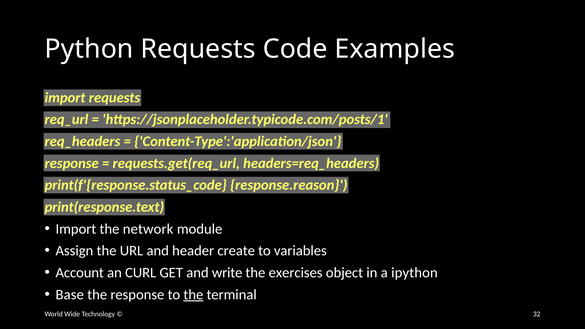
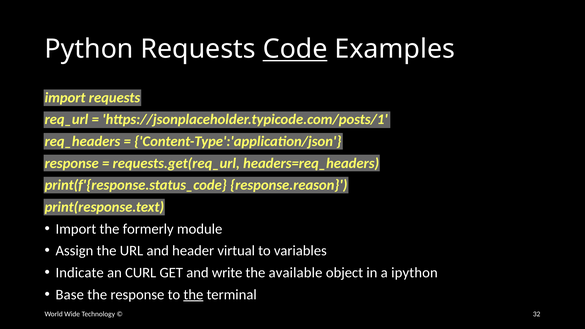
Code underline: none -> present (295, 49)
network: network -> formerly (148, 229)
create: create -> virtual (236, 251)
Account: Account -> Indicate (80, 273)
exercises: exercises -> available (295, 273)
